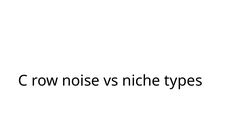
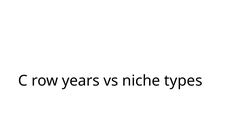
noise: noise -> years (81, 81)
